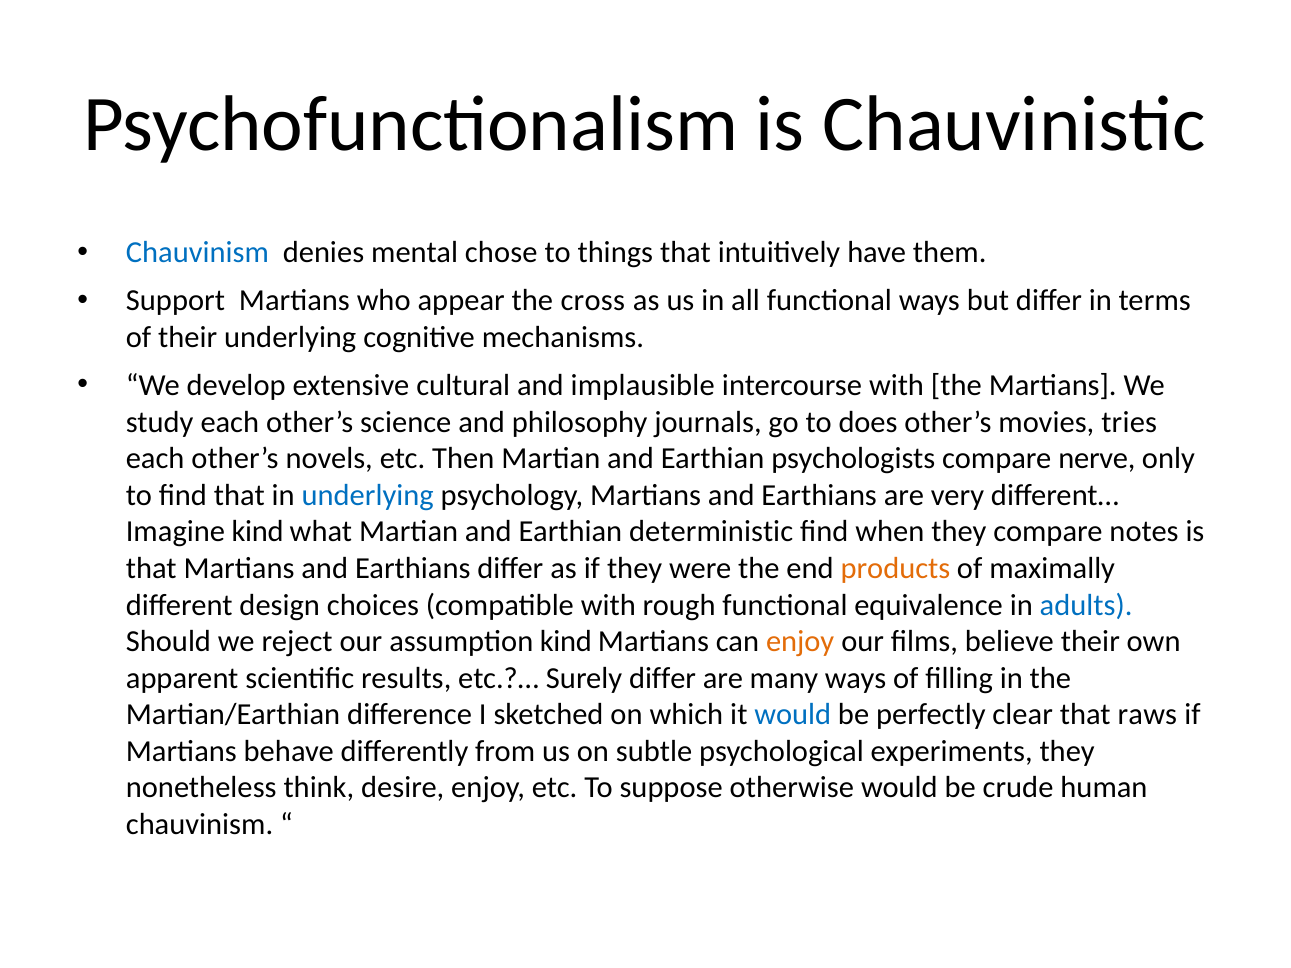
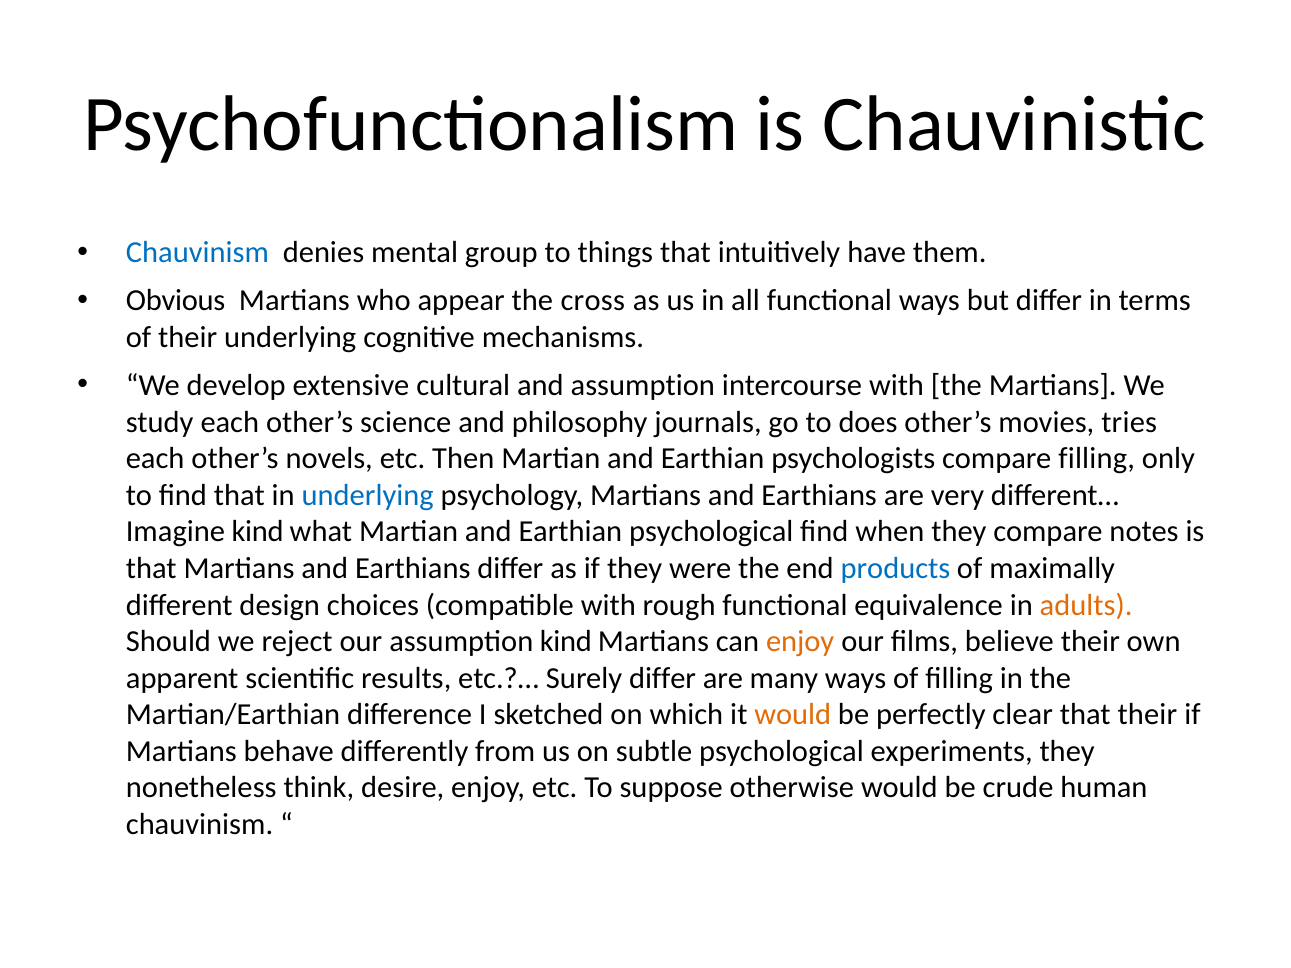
chose: chose -> group (501, 253)
Support: Support -> Obvious (176, 301)
and implausible: implausible -> assumption (643, 386)
compare nerve: nerve -> filling (1097, 459)
Earthian deterministic: deterministic -> psychological (711, 532)
products colour: orange -> blue (895, 569)
adults colour: blue -> orange (1086, 605)
would colour: blue -> orange (793, 715)
that raws: raws -> their (1147, 715)
